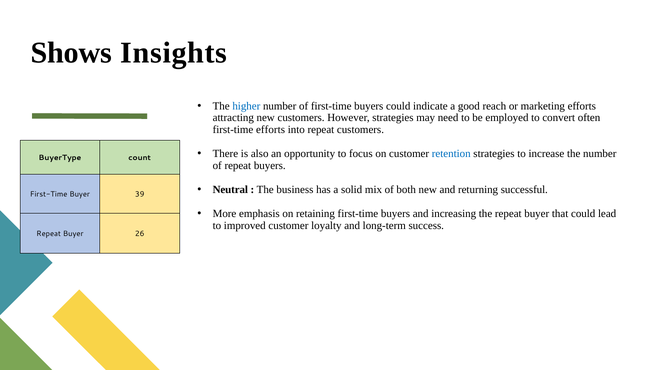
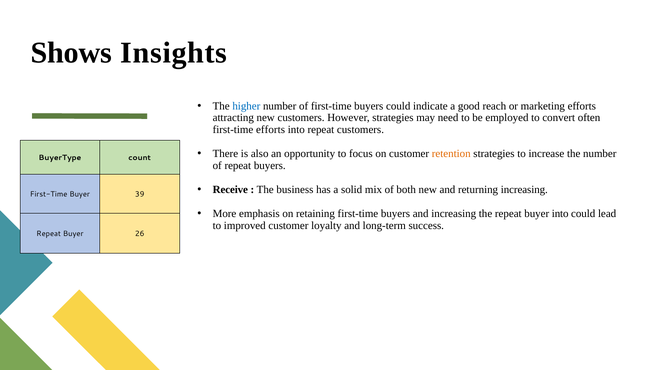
retention colour: blue -> orange (451, 154)
Neutral: Neutral -> Receive (230, 190)
returning successful: successful -> increasing (524, 190)
buyer that: that -> into (560, 214)
